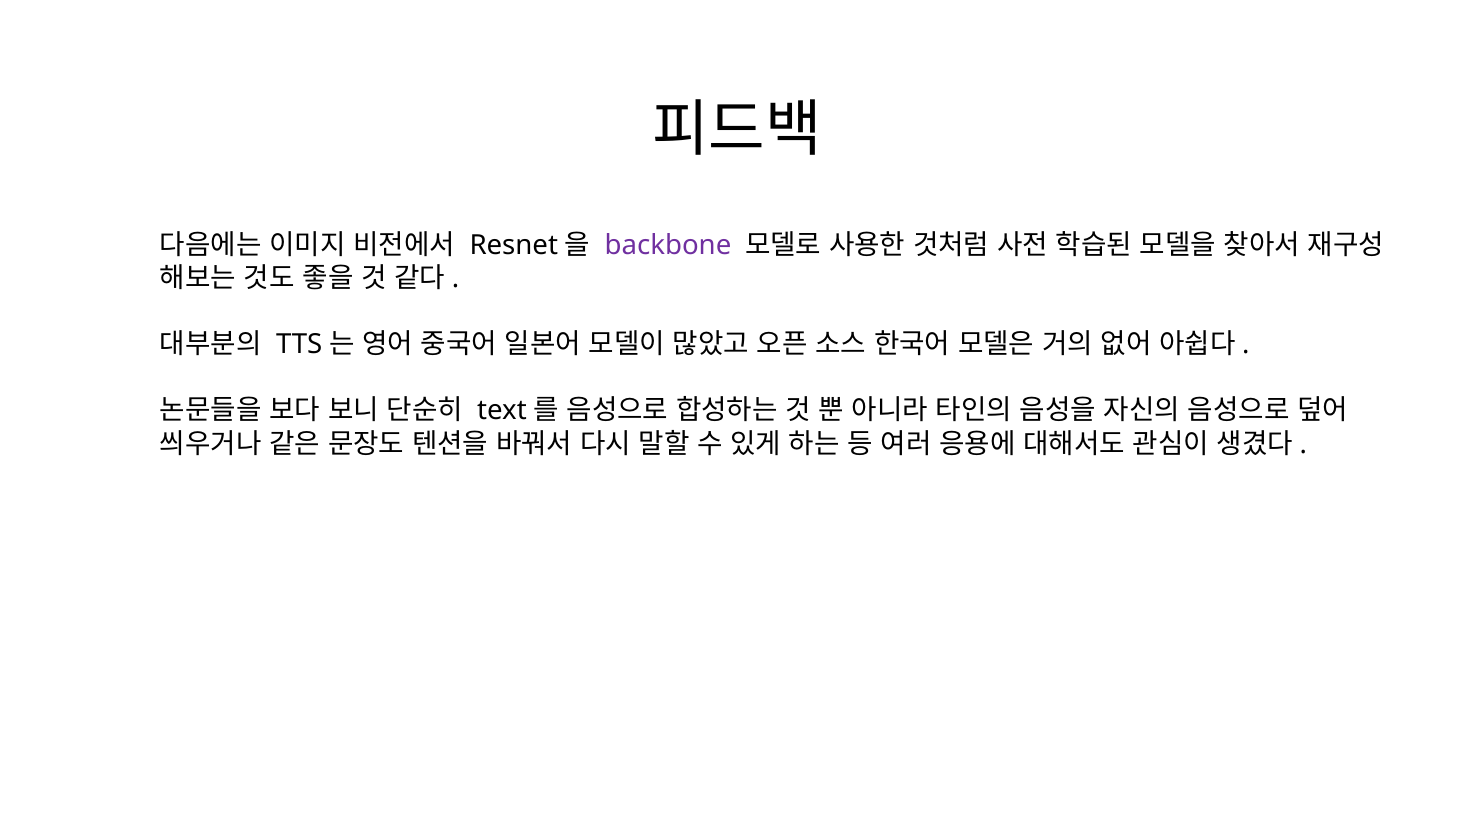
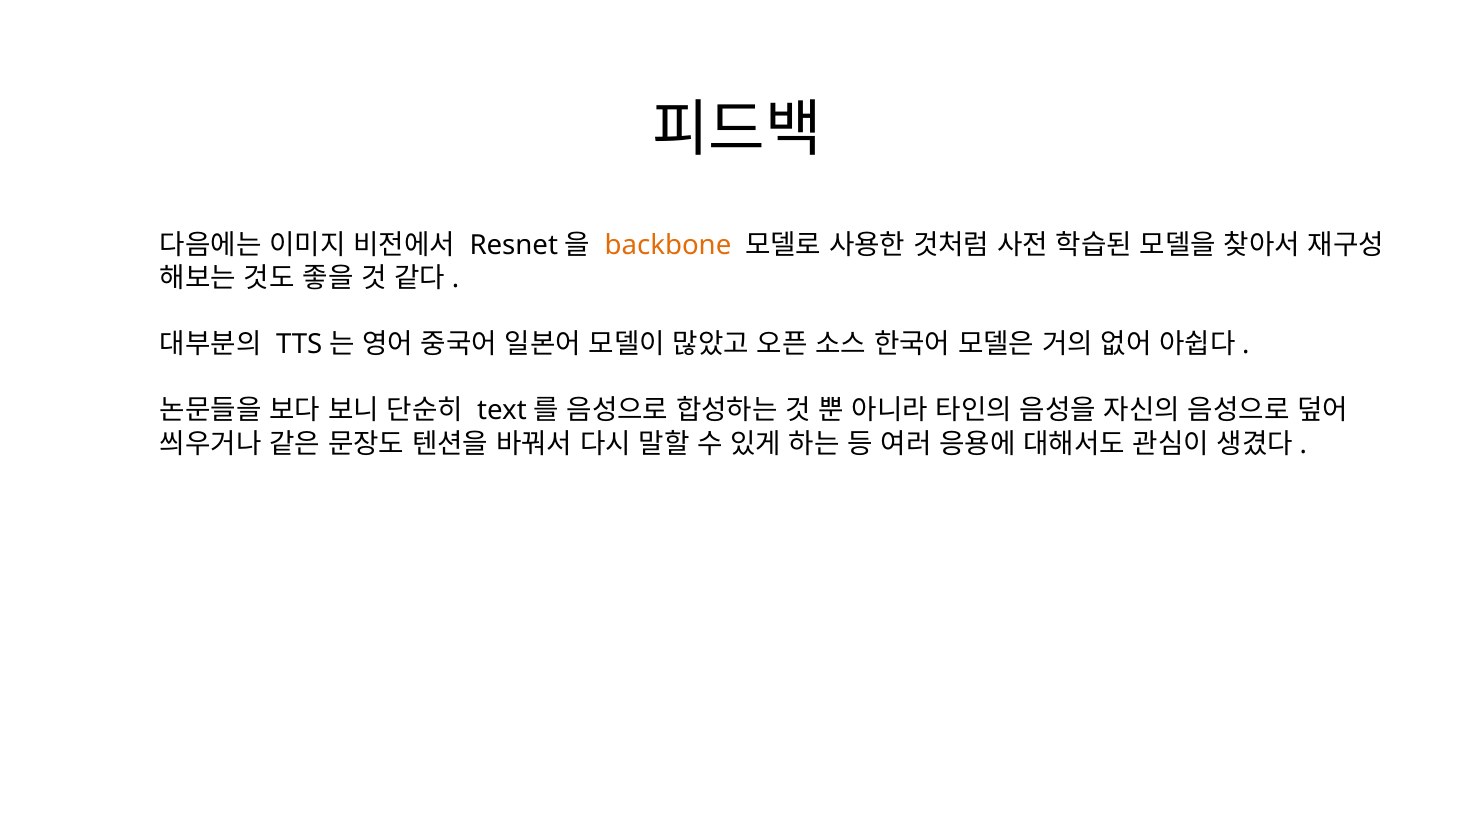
backbone colour: purple -> orange (668, 245)
